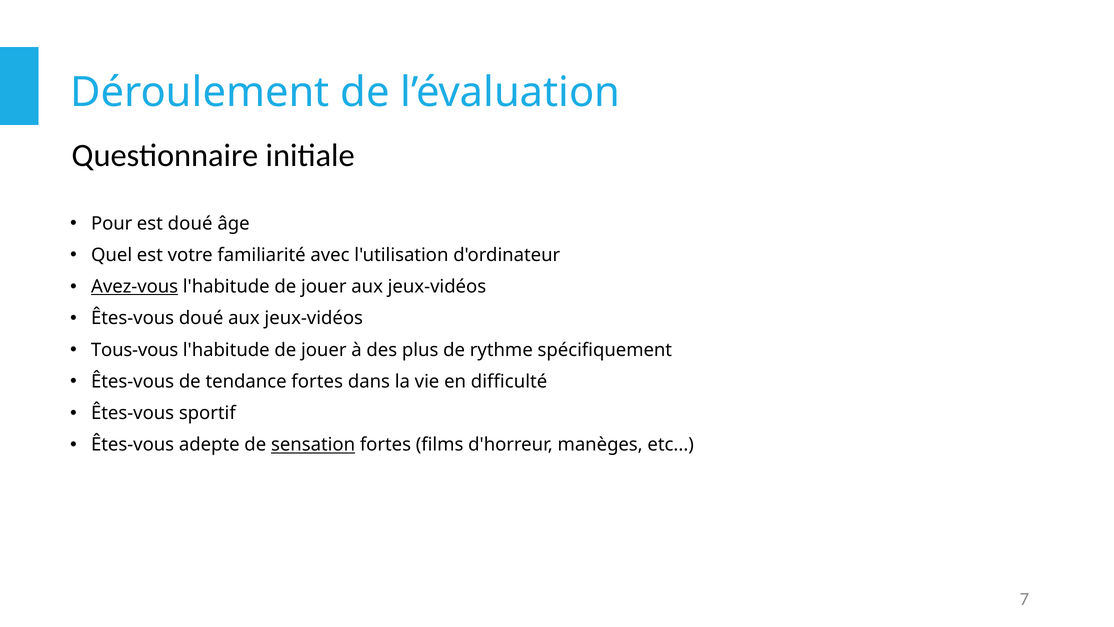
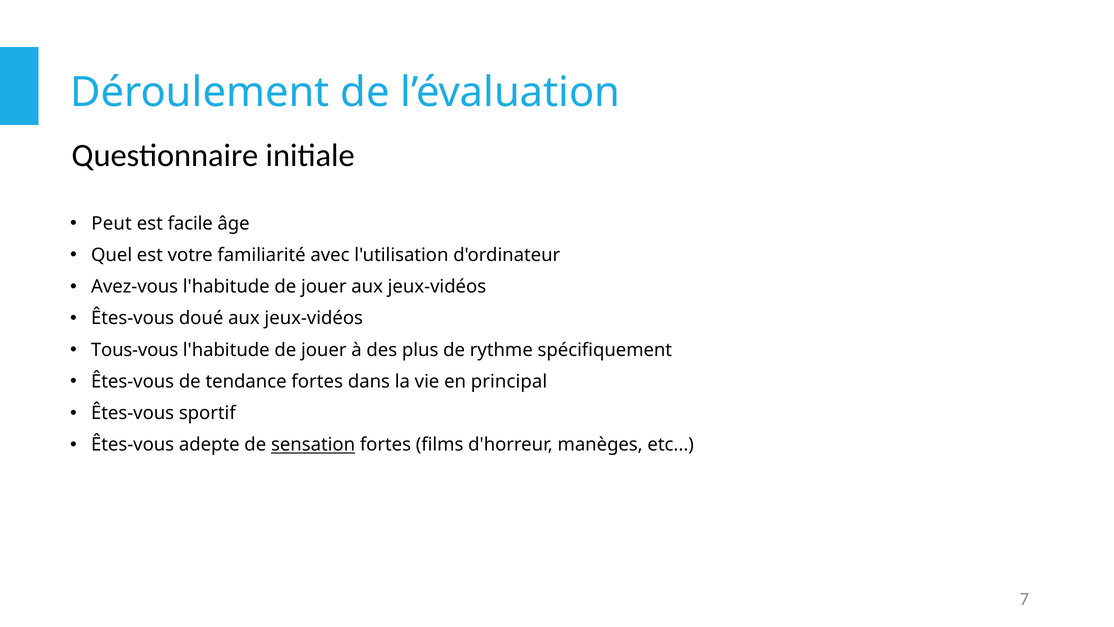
Pour: Pour -> Peut (112, 223)
est doué: doué -> facile (190, 223)
Avez-vous underline: present -> none (135, 287)
difficulté: difficulté -> principal (509, 381)
